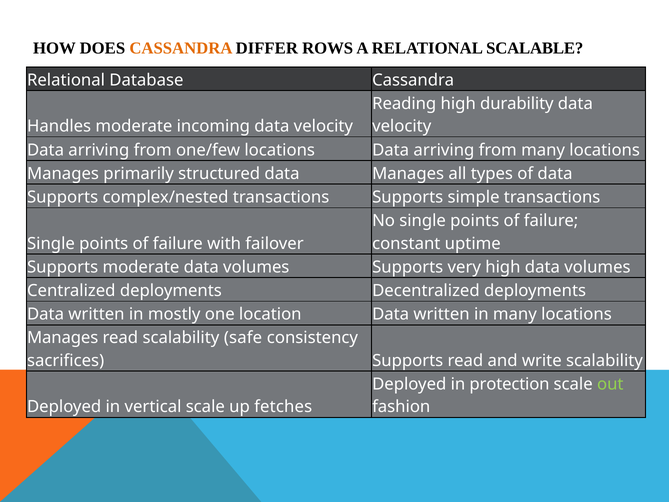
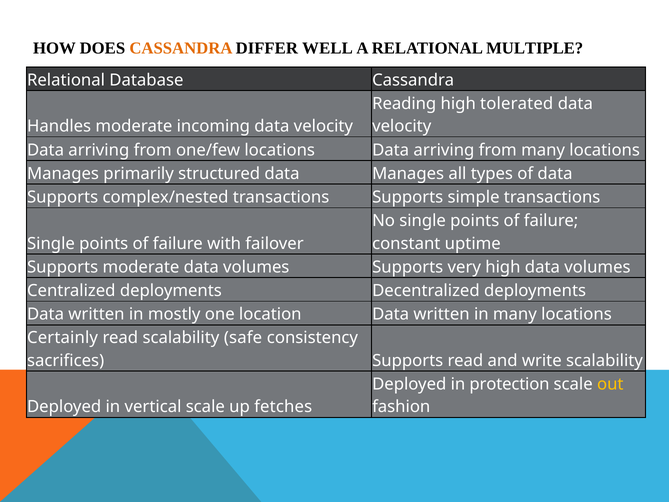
ROWS: ROWS -> WELL (328, 48)
SCALABLE: SCALABLE -> MULTIPLE (535, 48)
durability: durability -> tolerated (517, 104)
Manages: Manages -> Certainly (63, 338)
out colour: light green -> yellow (610, 384)
